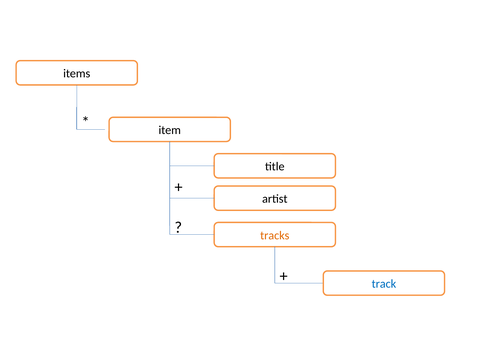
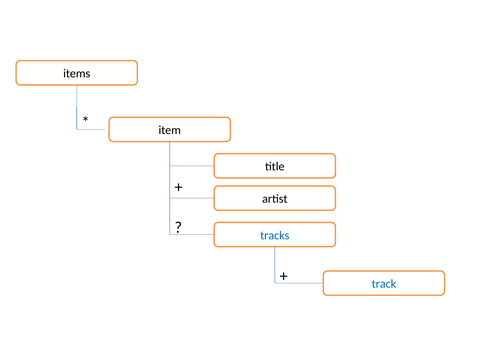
tracks colour: orange -> blue (275, 235)
